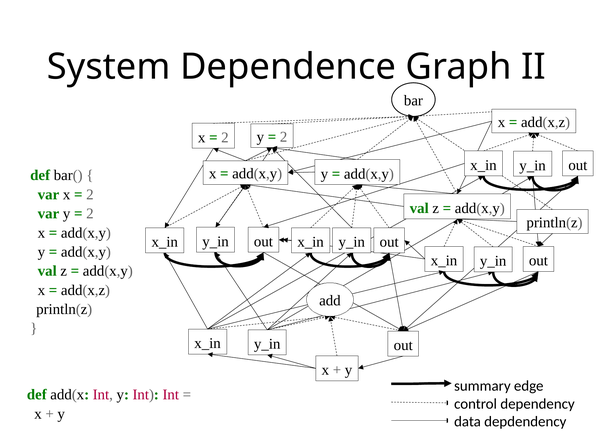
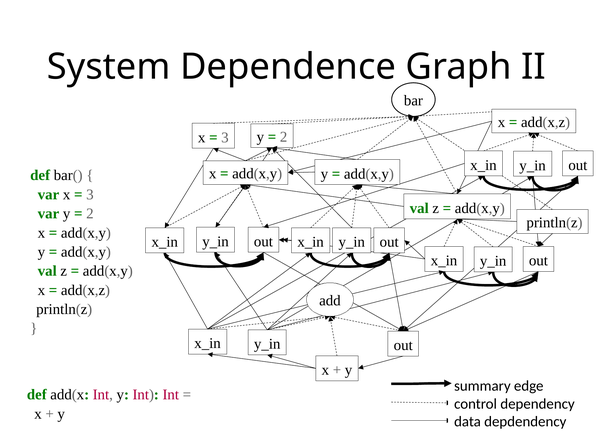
2: 2 -> 3 (225, 137)
2: 2 -> 3 (90, 195)
